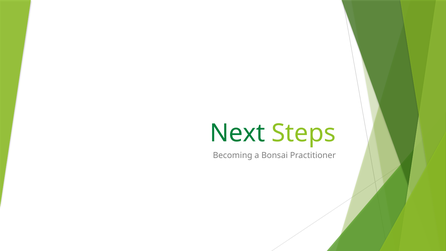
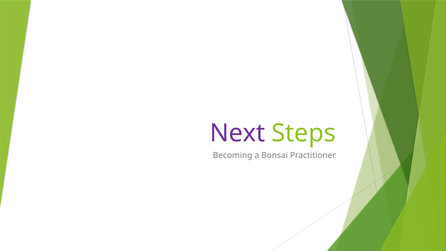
Next colour: green -> purple (238, 133)
